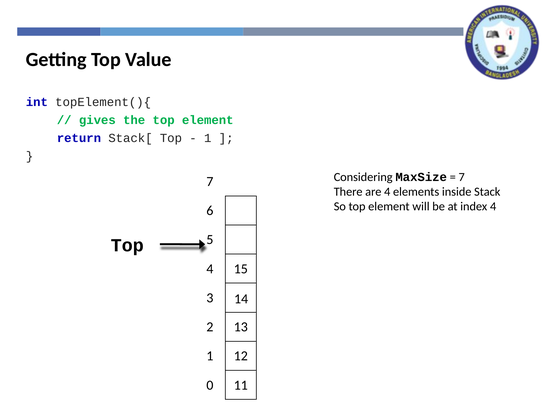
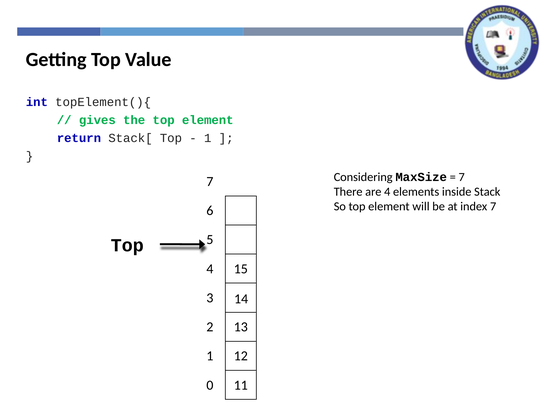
index 4: 4 -> 7 (493, 206)
